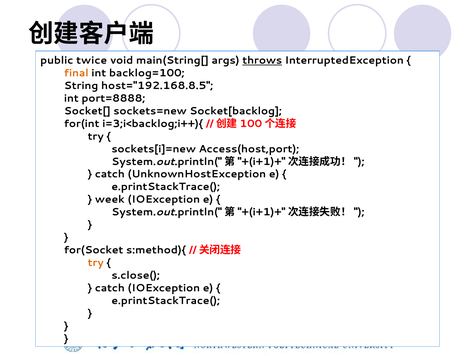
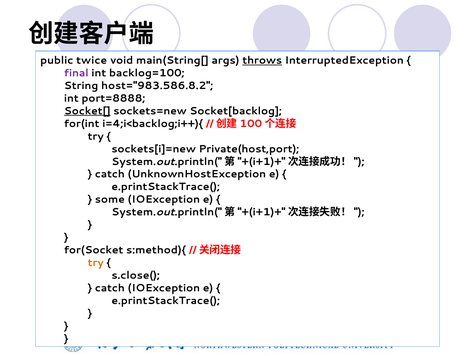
final colour: orange -> purple (76, 73)
host="192.168.8.5: host="192.168.8.5 -> host="983.586.8.2 (157, 86)
Socket[ underline: none -> present (87, 111)
i=3;i<backlog;i++){: i=3;i<backlog;i++){ -> i=4;i<backlog;i++){ (153, 124)
Access(host,port: Access(host,port -> Private(host,port (249, 149)
week: week -> some (110, 200)
